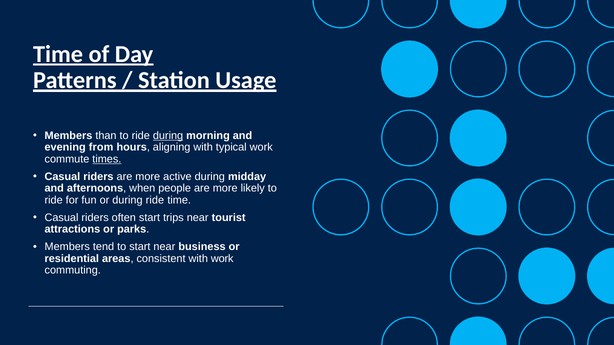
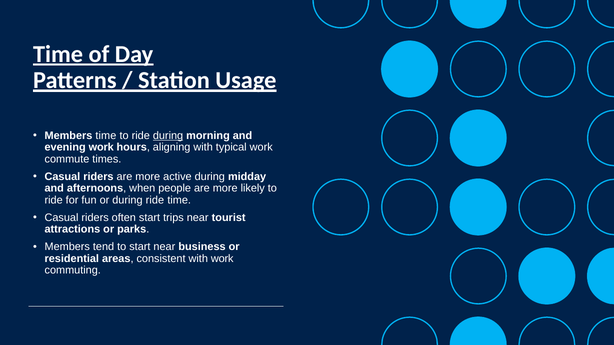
Members than: than -> time (106, 136)
evening from: from -> work (101, 148)
times underline: present -> none (107, 159)
